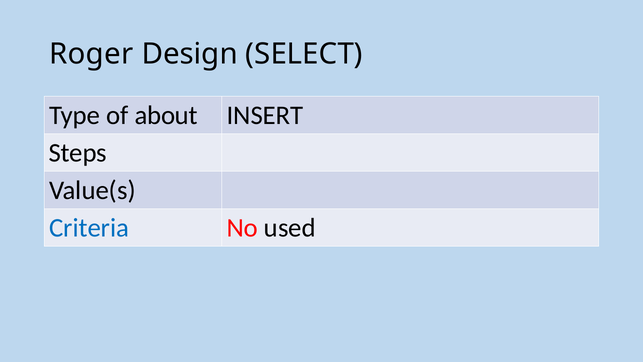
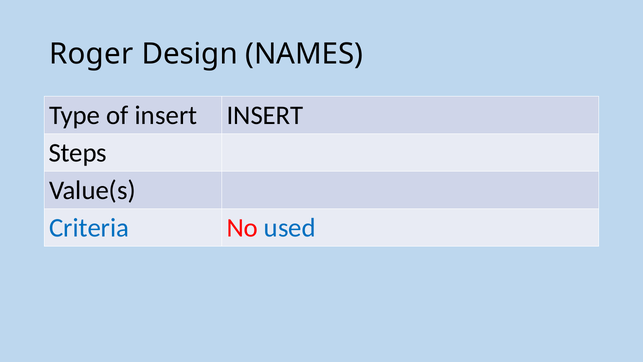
SELECT: SELECT -> NAMES (304, 54)
of about: about -> insert (166, 115)
used colour: black -> blue (290, 228)
